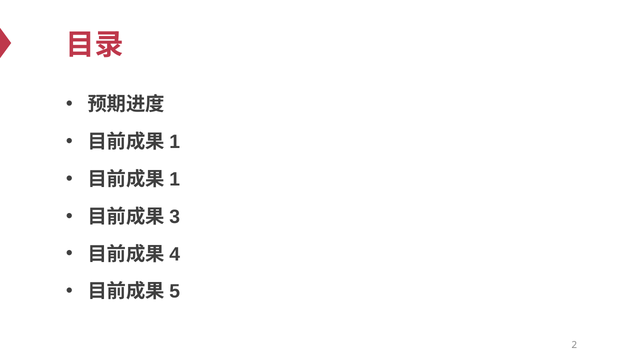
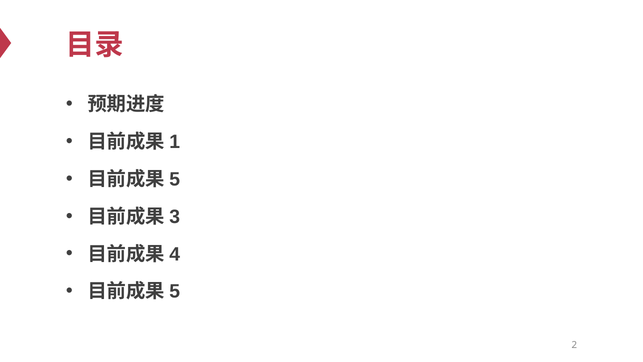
1: 1 -> 5 (175, 179)
